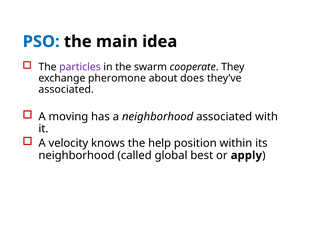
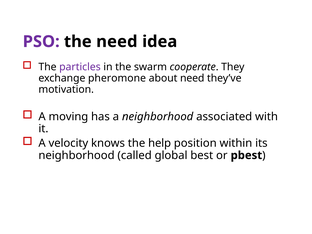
PSO colour: blue -> purple (41, 42)
the main: main -> need (117, 42)
about does: does -> need (192, 78)
associated: associated -> motivation (66, 89)
apply: apply -> pbest (246, 155)
